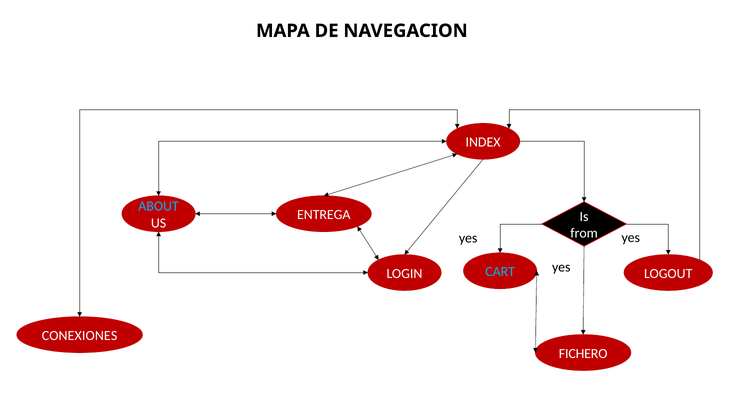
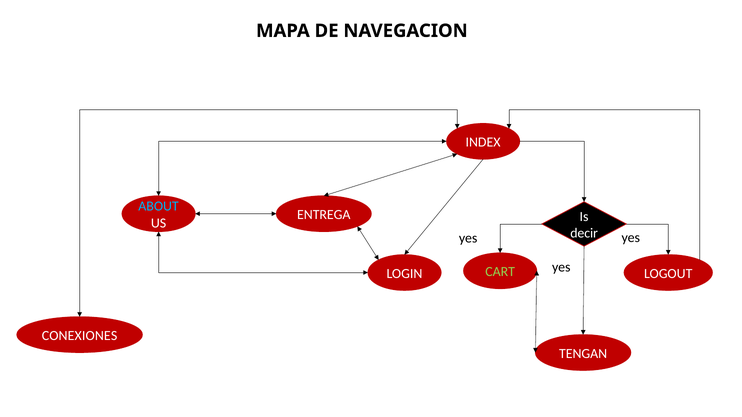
from: from -> decir (584, 233)
CART colour: light blue -> light green (500, 272)
FICHERO: FICHERO -> TENGAN (583, 354)
